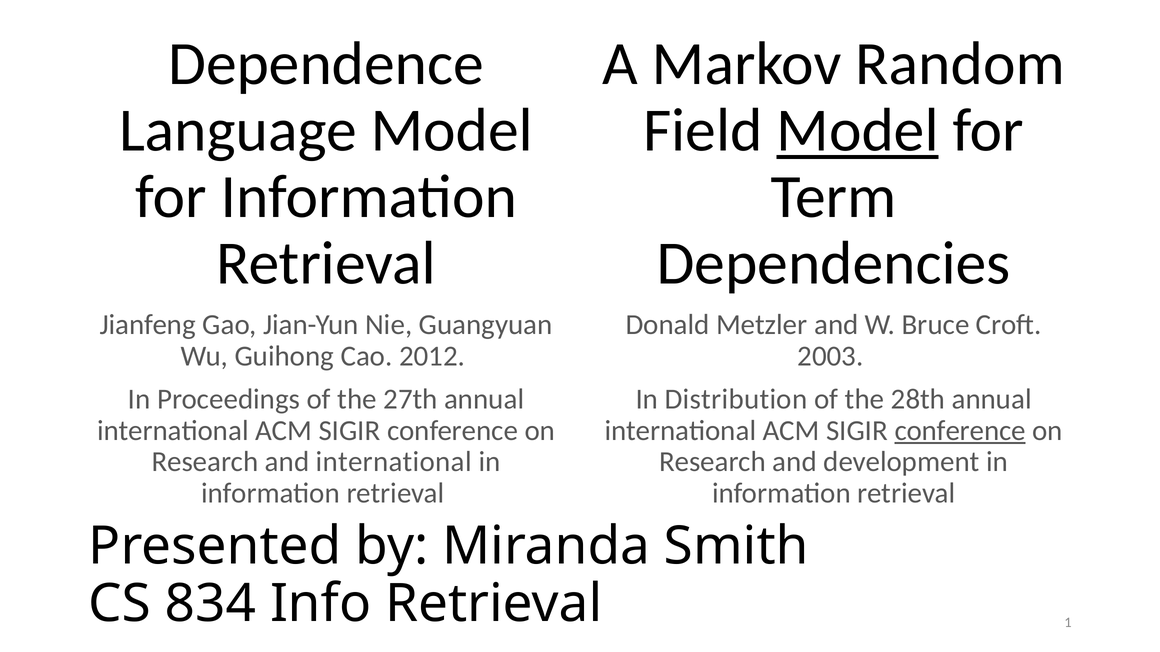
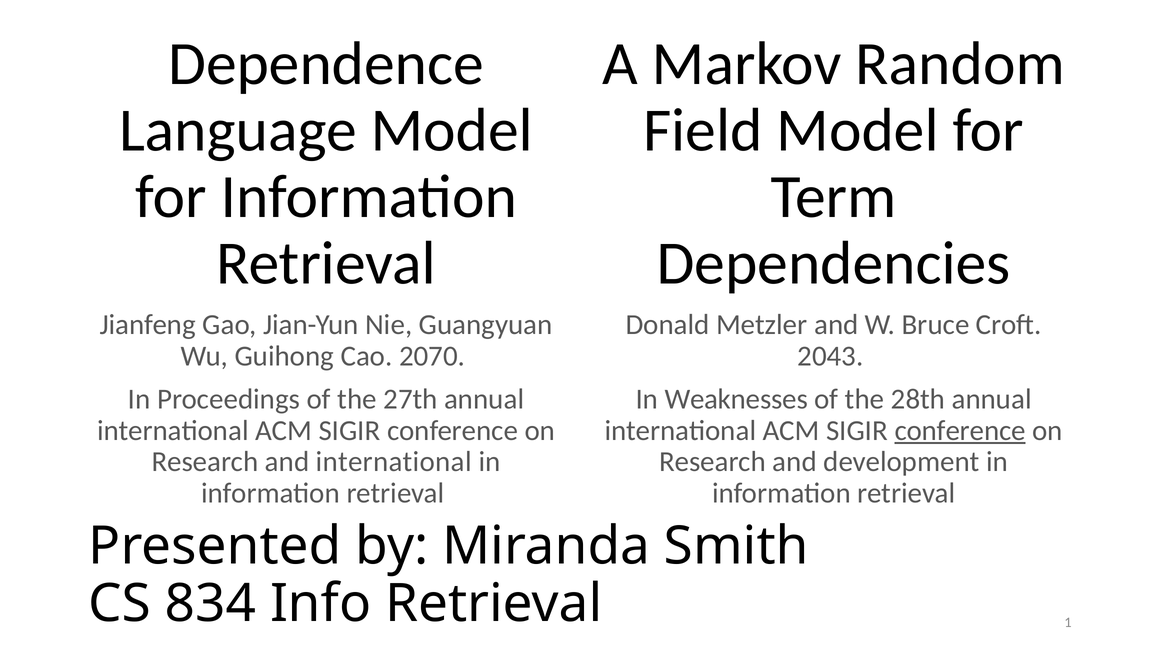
Model underline: present -> none (858, 131)
2012: 2012 -> 2070 (432, 356)
2003: 2003 -> 2043 (830, 356)
Distribution: Distribution -> Weaknesses (736, 400)
